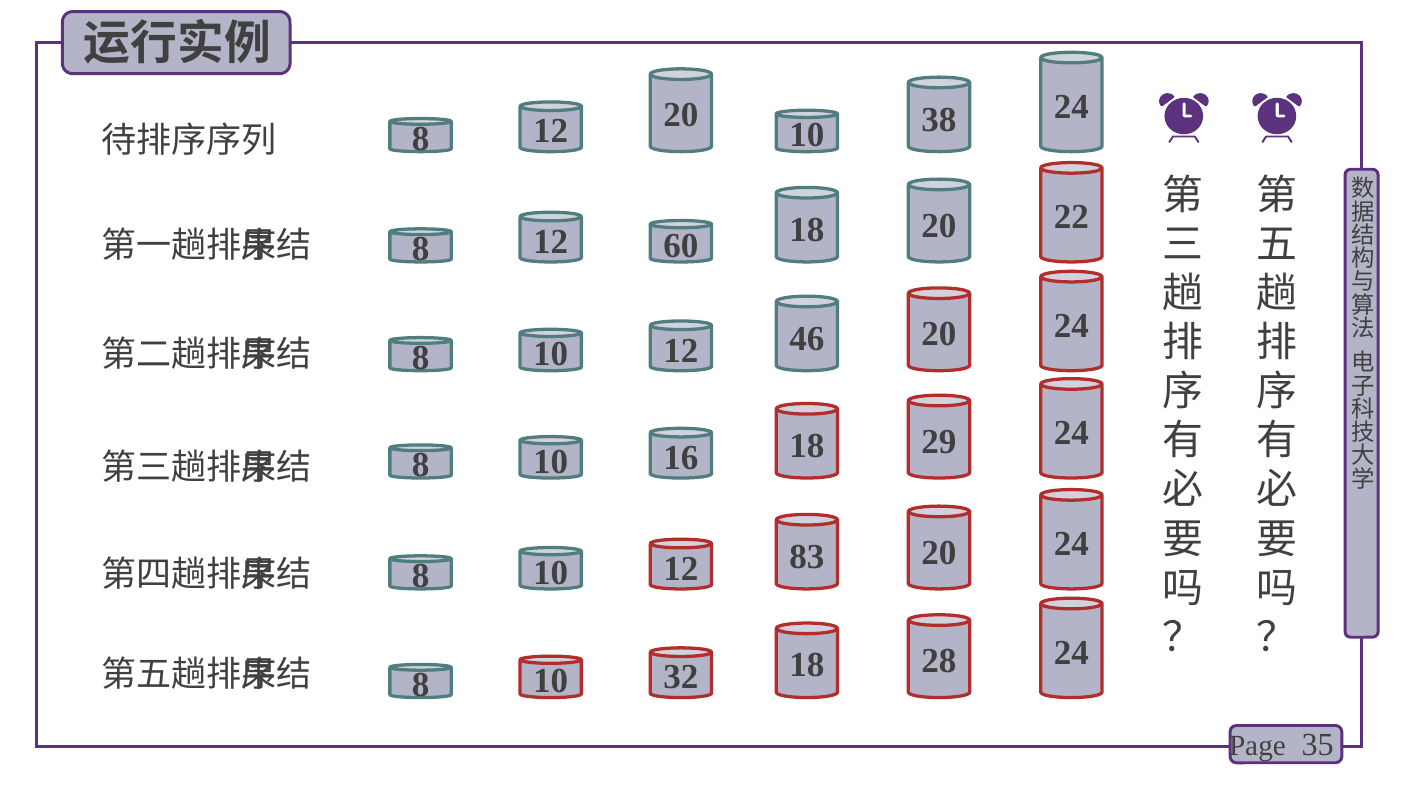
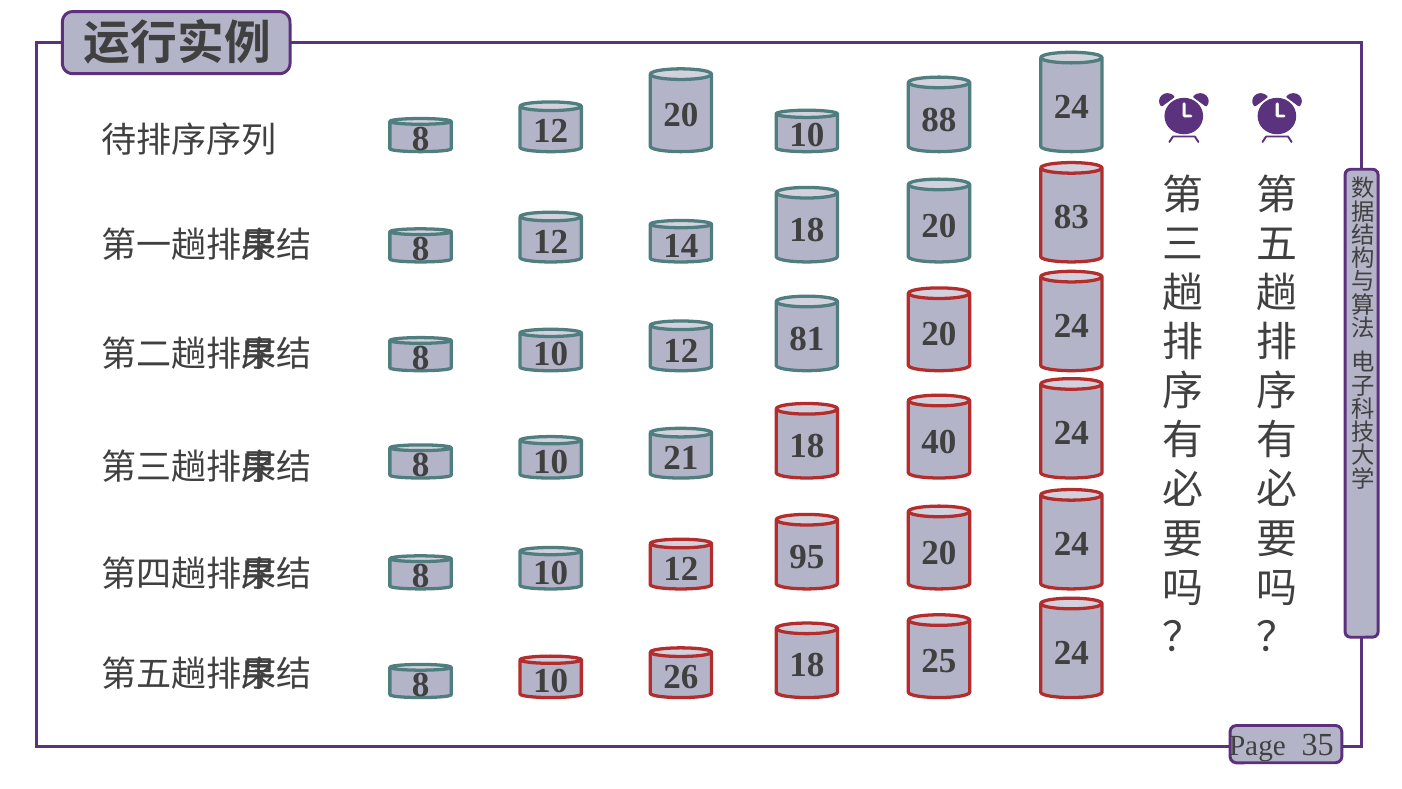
38: 38 -> 88 (939, 119)
22: 22 -> 83 (1071, 217)
60: 60 -> 14 (681, 245)
46: 46 -> 81 (807, 338)
16: 16 -> 21 (681, 458)
29: 29 -> 40 (939, 441)
83: 83 -> 95 (807, 556)
32: 32 -> 26 (681, 677)
28: 28 -> 25 (939, 661)
